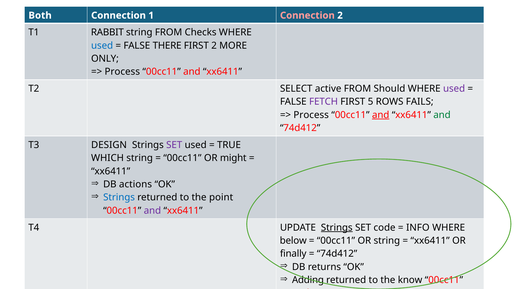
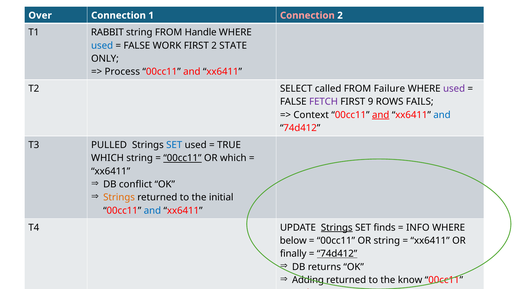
Both: Both -> Over (40, 15)
Checks: Checks -> Handle (201, 32)
THERE: THERE -> WORK (167, 46)
MORE: MORE -> STATE (233, 46)
active: active -> called (328, 89)
Should: Should -> Failure (389, 89)
5: 5 -> 9 (371, 102)
Process: Process -> Context (311, 115)
and colour: green -> blue (442, 115)
DESIGN: DESIGN -> PULLED (109, 145)
SET colour: purple -> blue (174, 145)
00cc11 underline: none -> present (182, 158)
OR might: might -> which (233, 158)
actions: actions -> conflict (136, 184)
Strings colour: blue -> orange (119, 198)
point: point -> initial (221, 198)
and colour: purple -> blue (152, 211)
code: code -> finds (385, 228)
74d412 underline: none -> present (337, 254)
